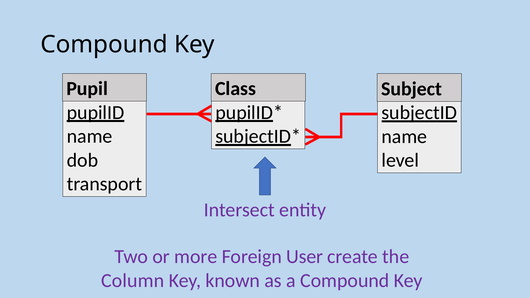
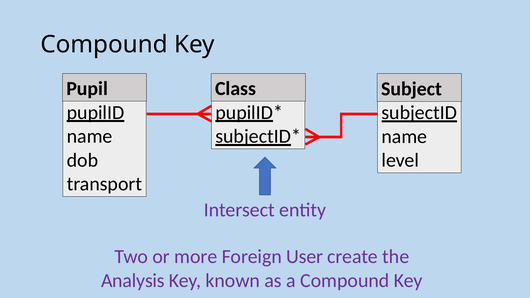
Column: Column -> Analysis (133, 281)
